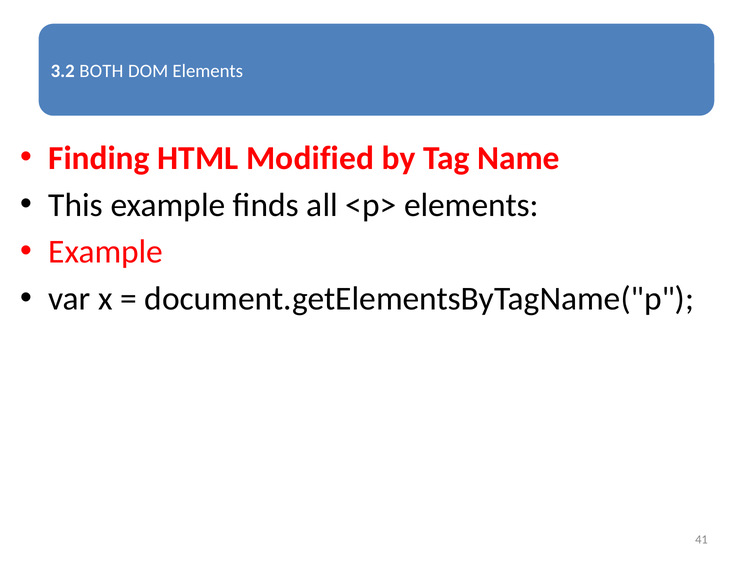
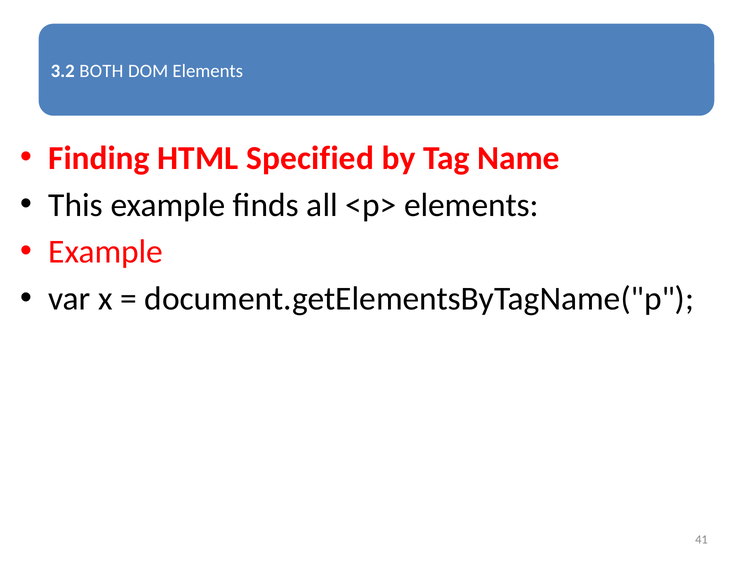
Modified: Modified -> Specified (310, 158)
